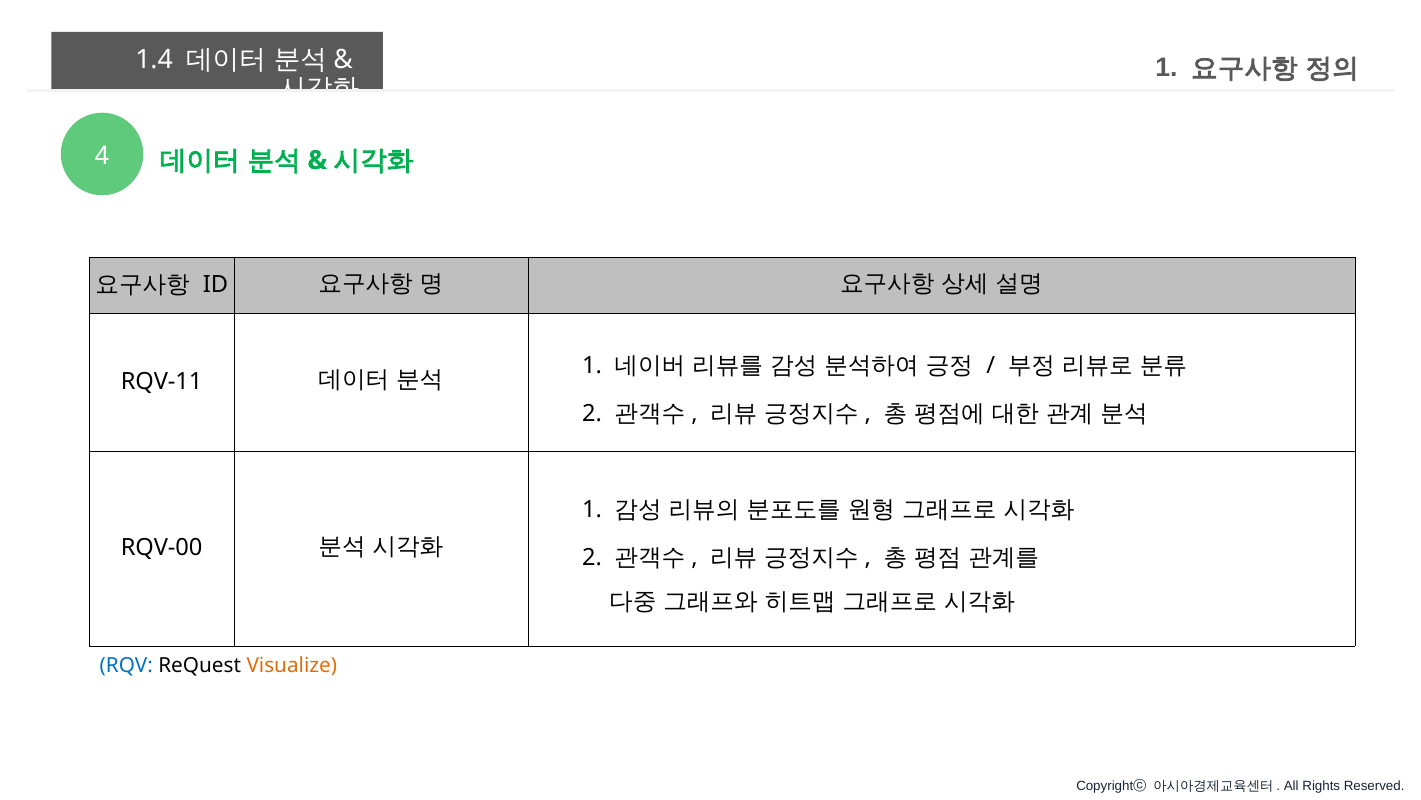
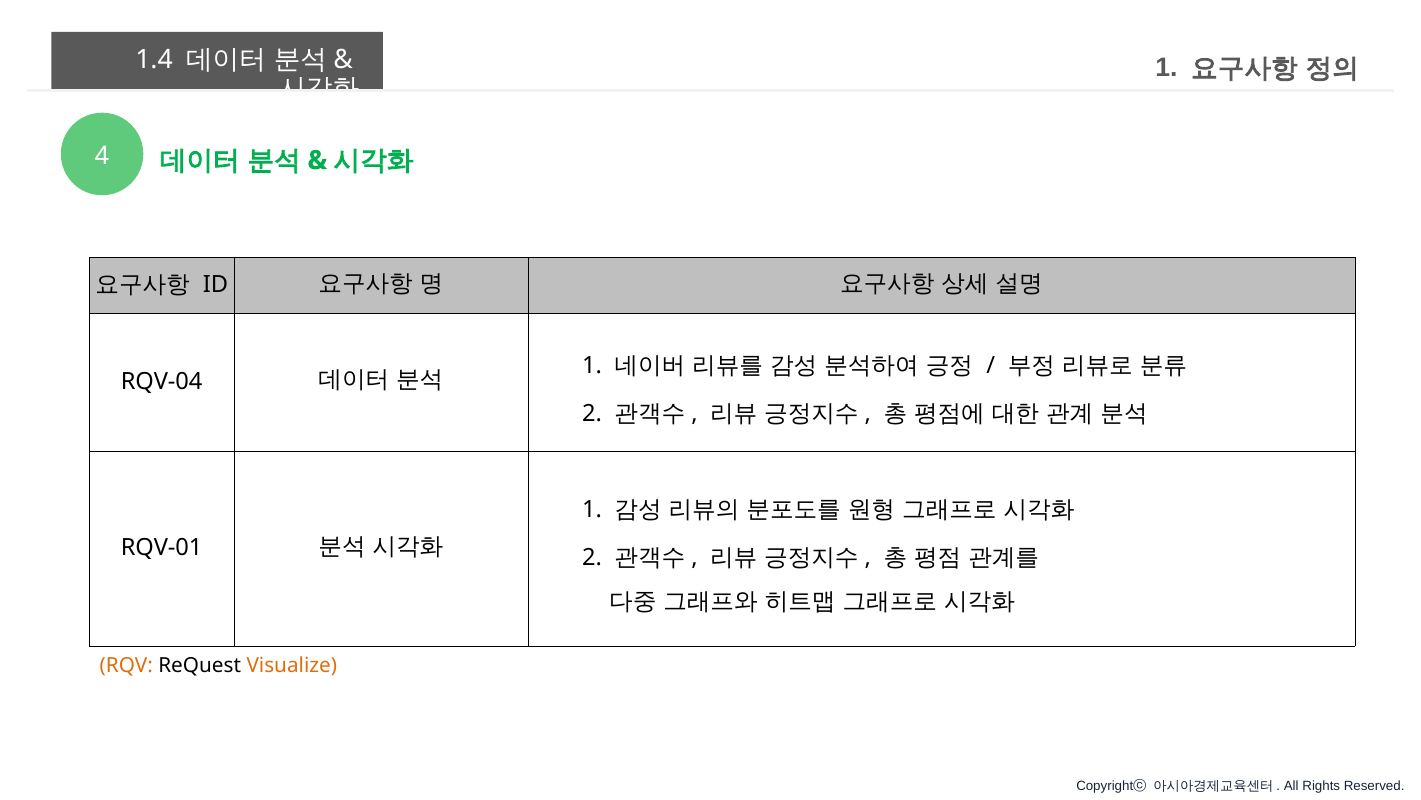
RQV-11: RQV-11 -> RQV-04 (162, 381)
RQV-00: RQV-00 -> RQV-01 (162, 547)
RQV colour: blue -> orange (126, 665)
